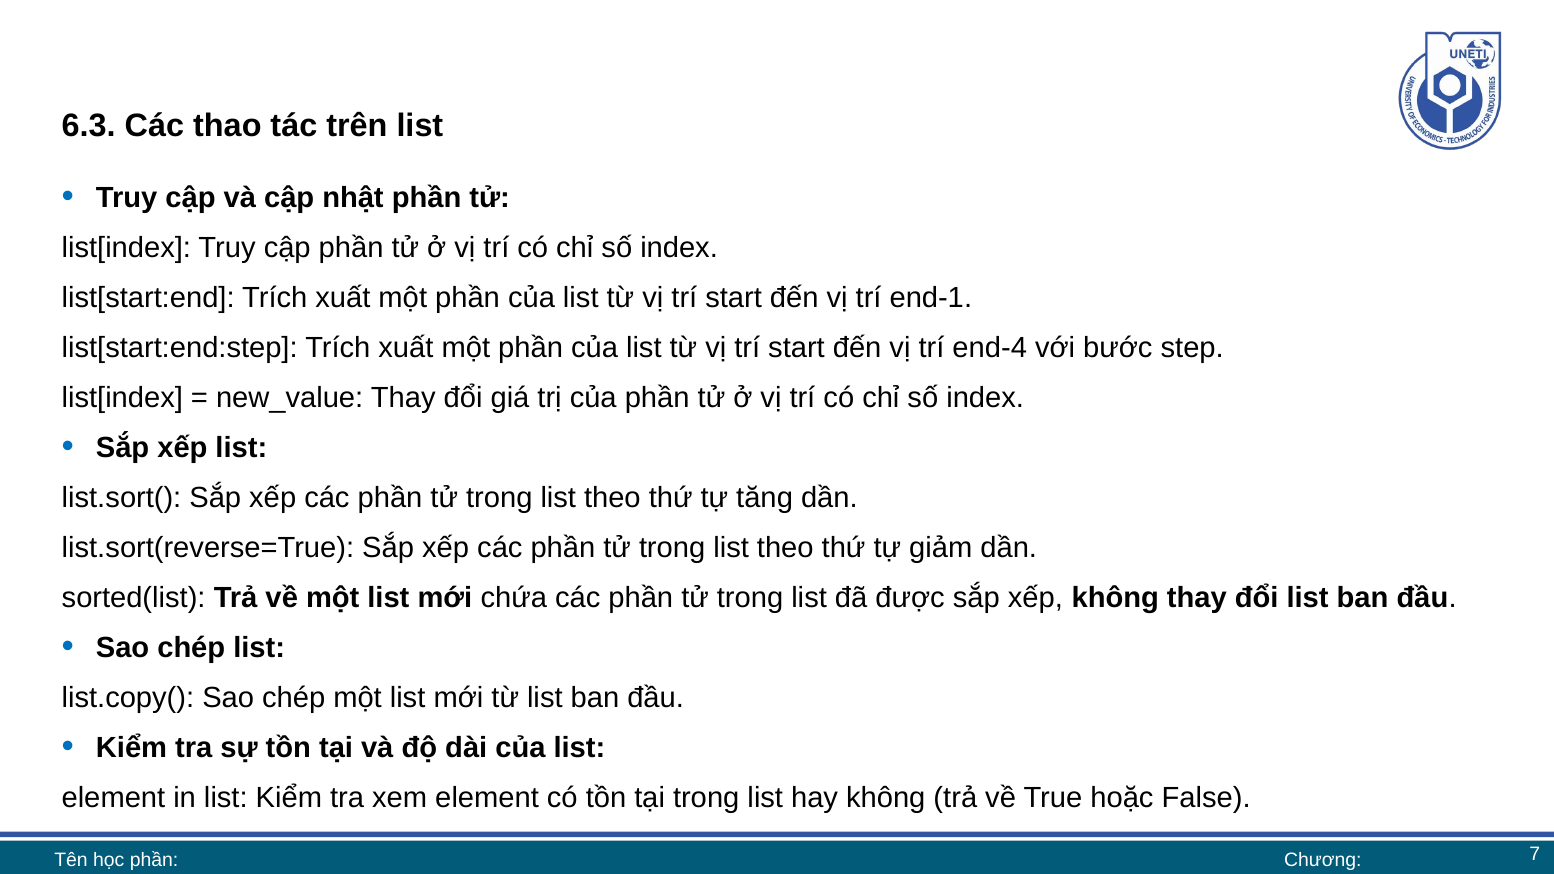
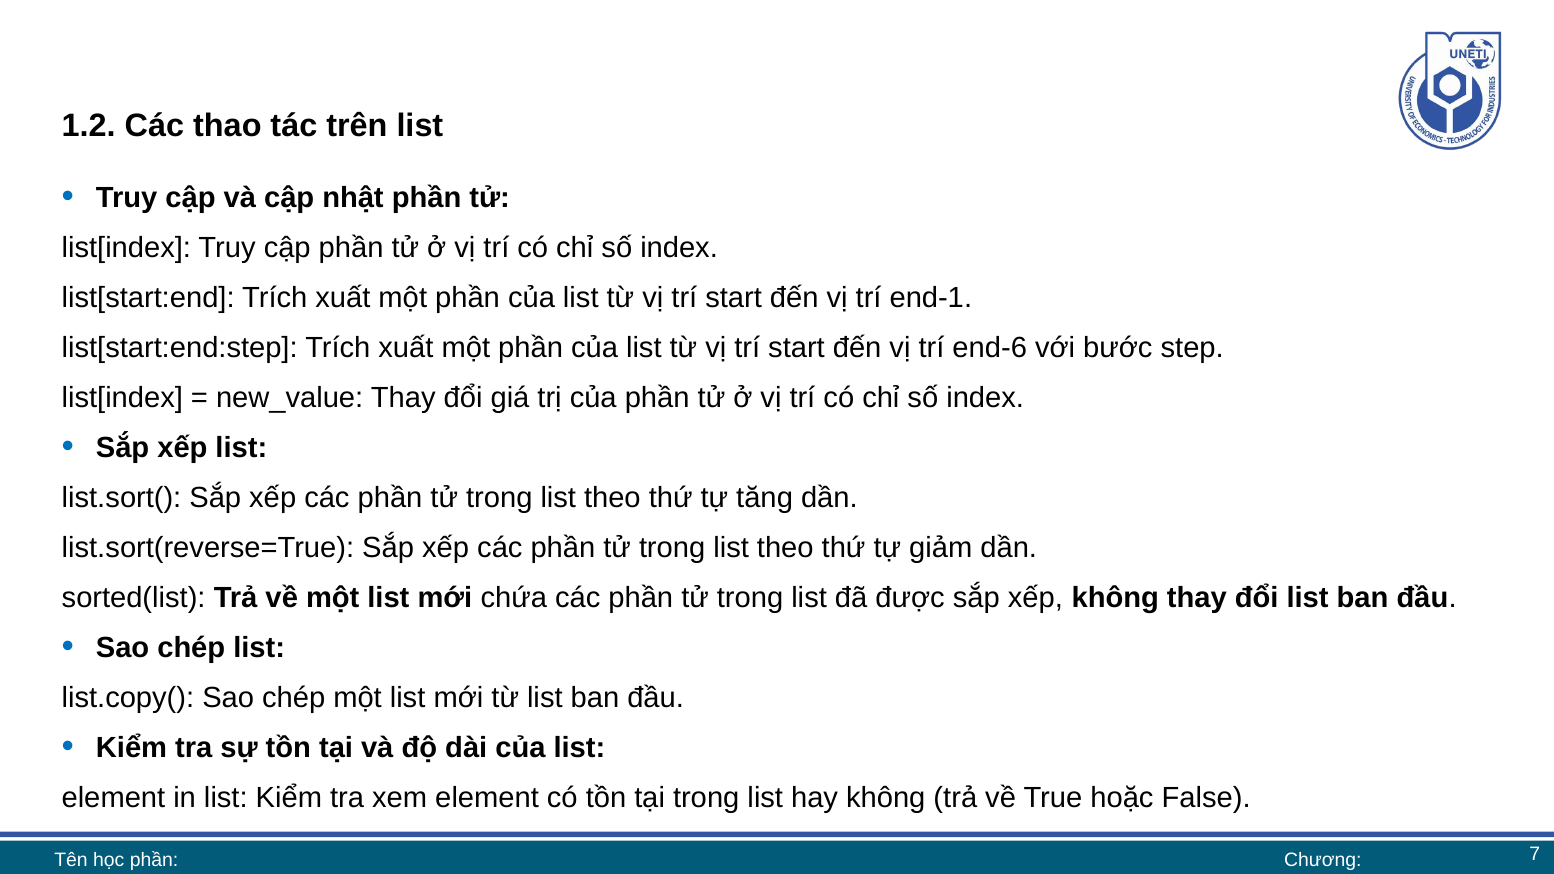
6.3: 6.3 -> 1.2 (89, 126)
end-4: end-4 -> end-6 (990, 347)
